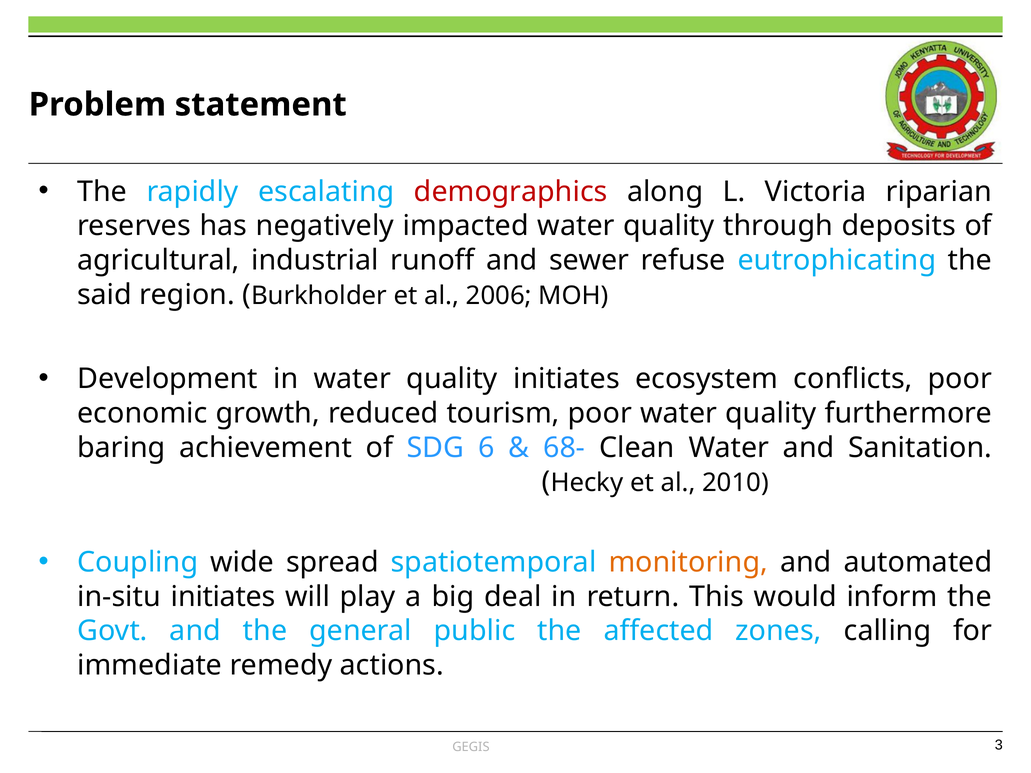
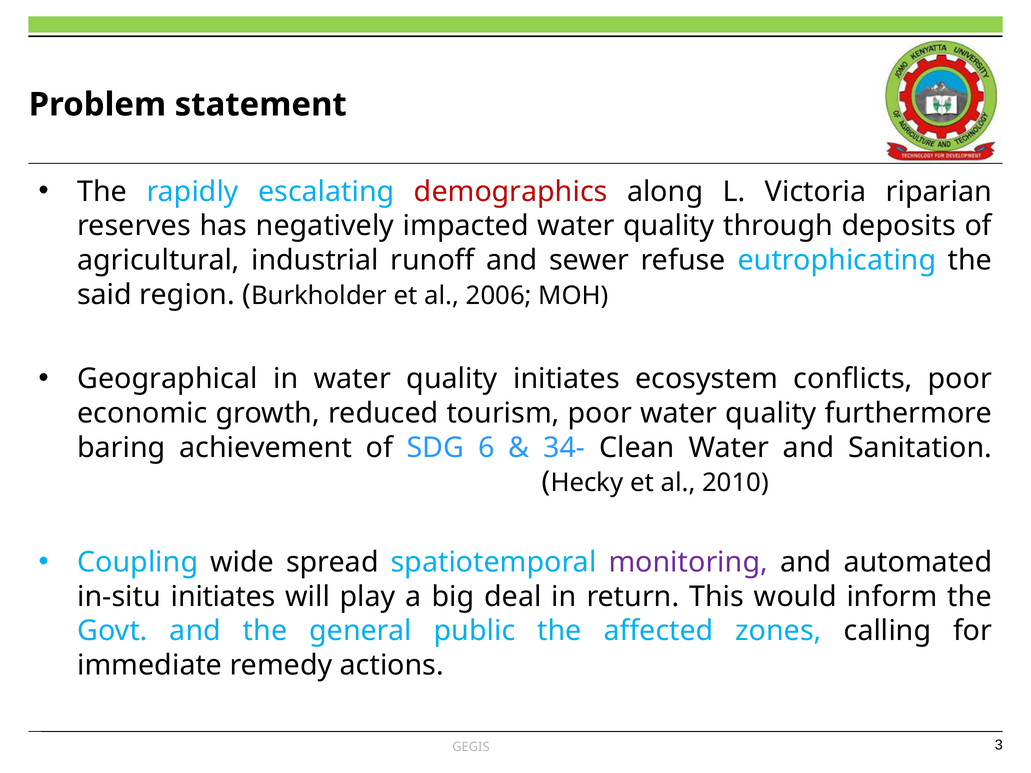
Development: Development -> Geographical (167, 379)
68-: 68- -> 34- (564, 448)
monitoring colour: orange -> purple (688, 562)
